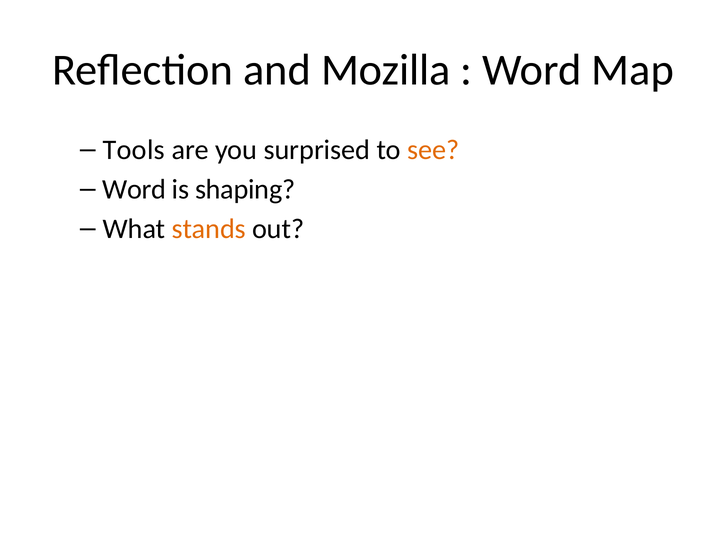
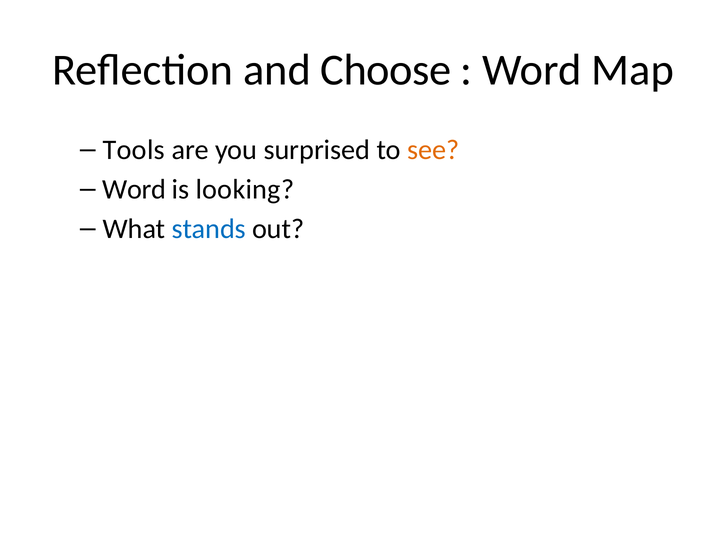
Mozilla: Mozilla -> Choose (386, 70)
shaping: shaping -> looking (245, 189)
stands colour: orange -> blue (209, 229)
